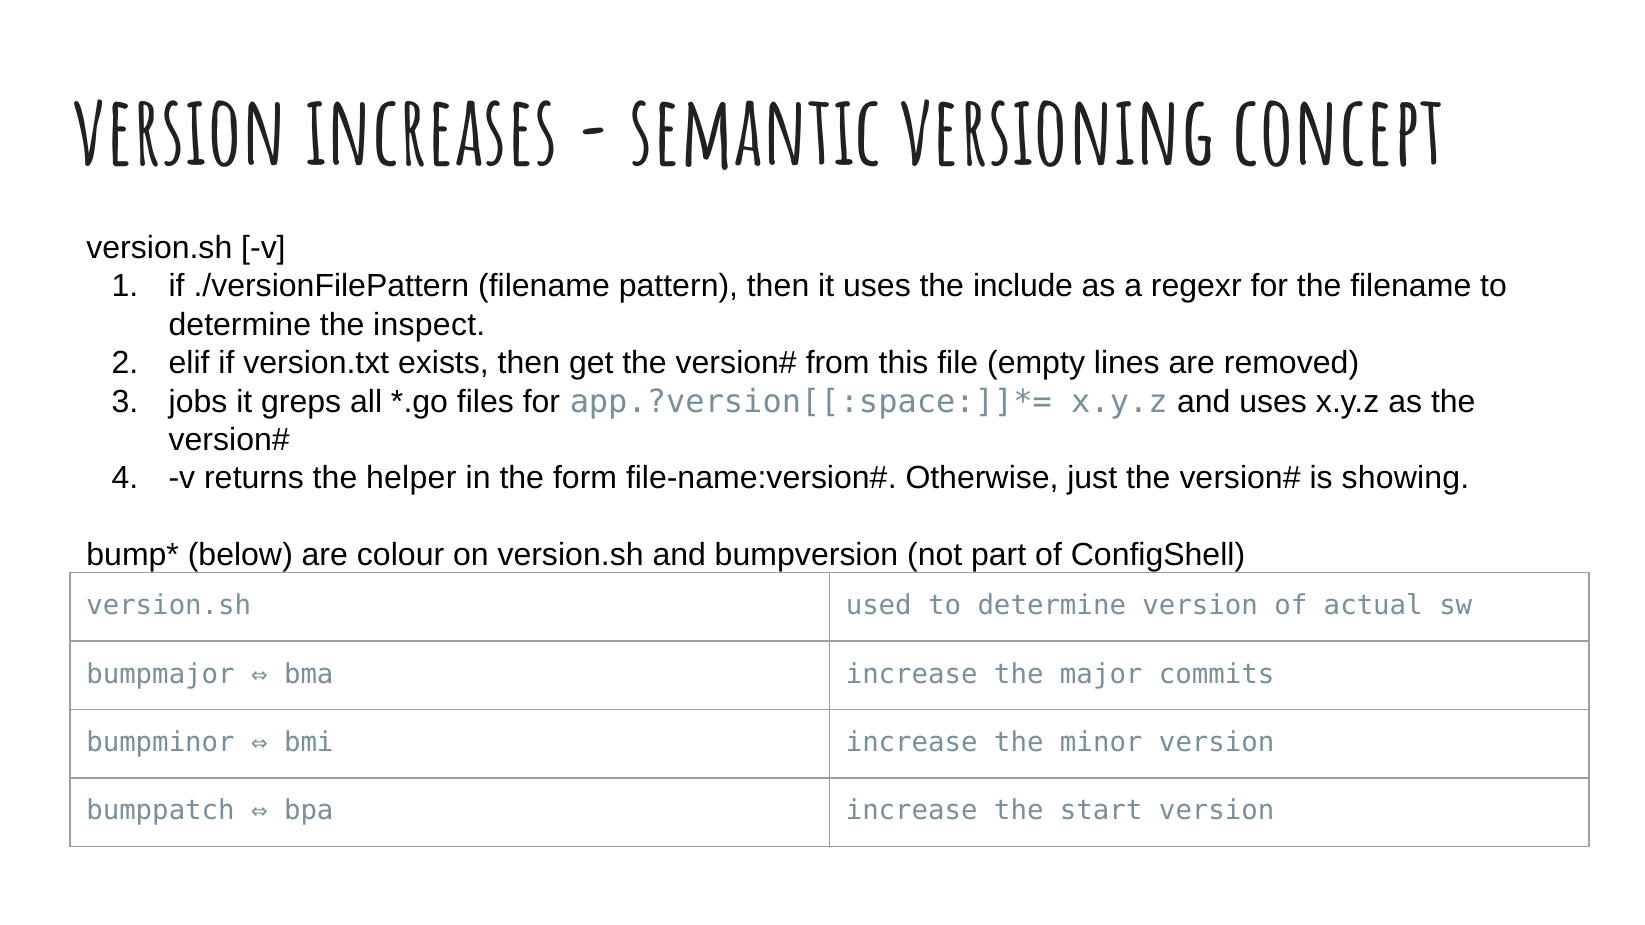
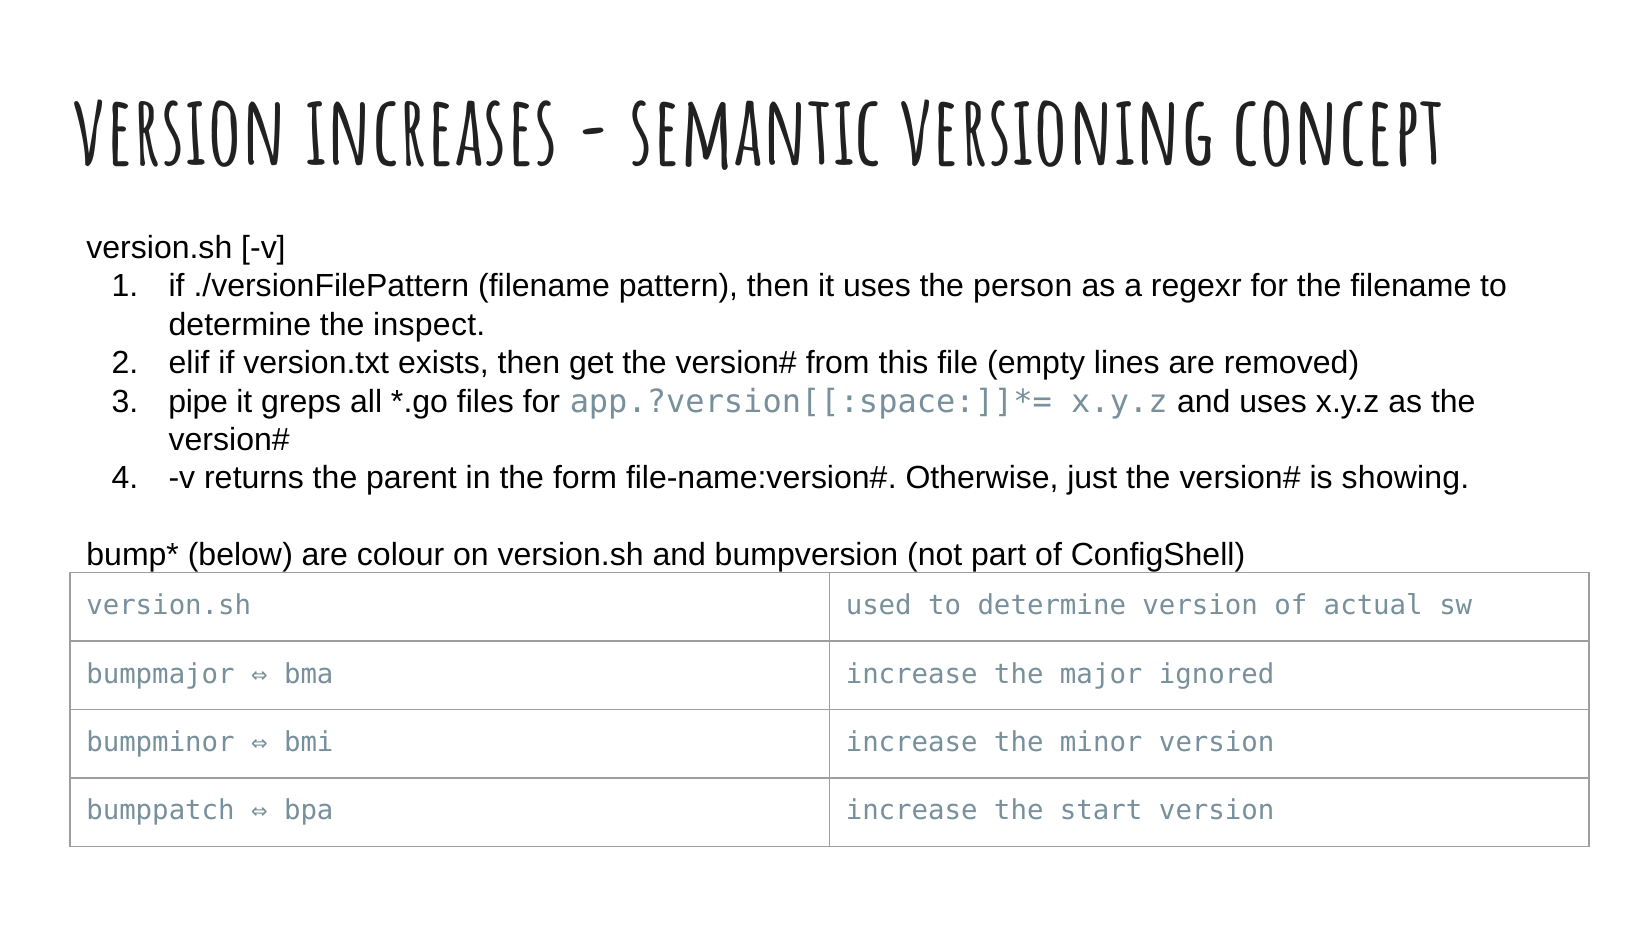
include: include -> person (1023, 286)
jobs: jobs -> pipe (198, 402)
helper: helper -> parent (411, 478)
commits: commits -> ignored (1217, 674)
